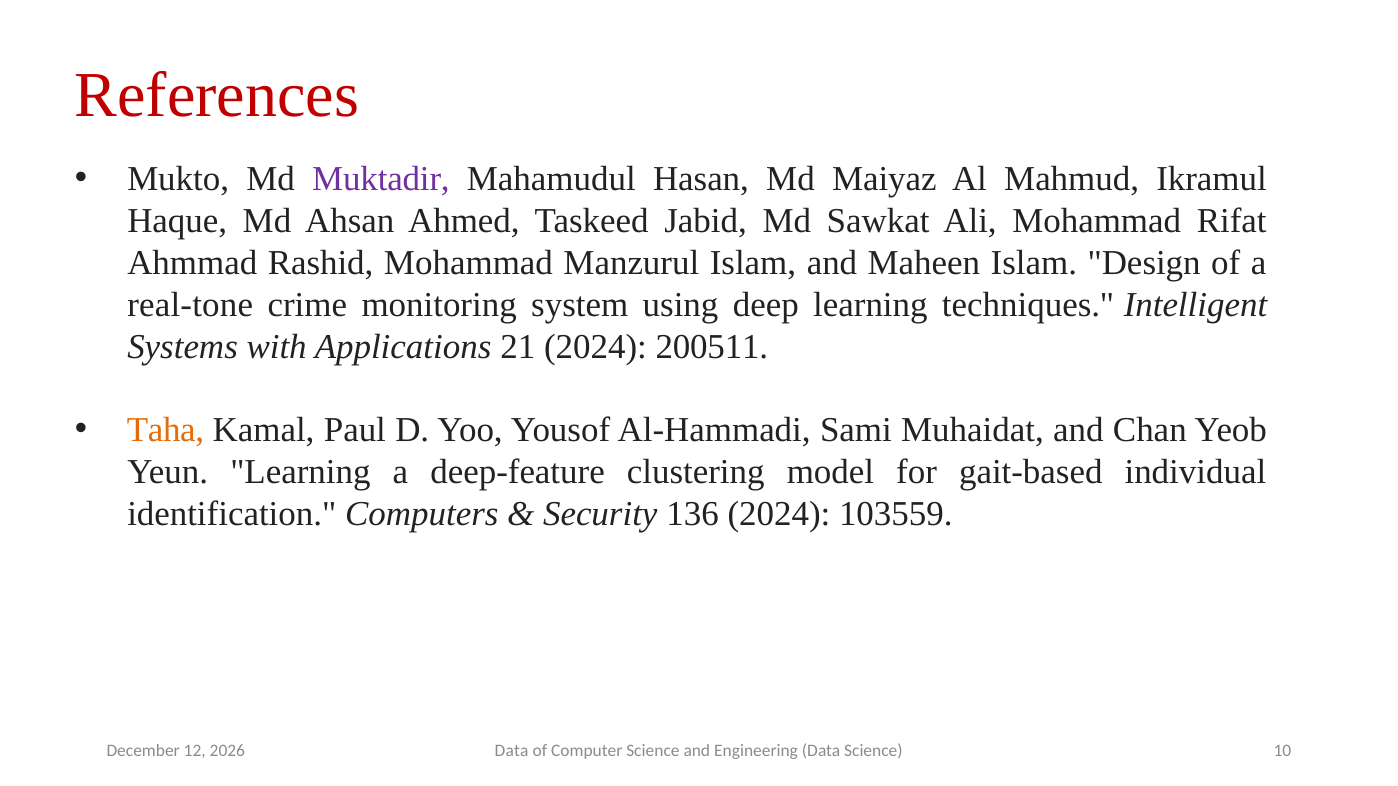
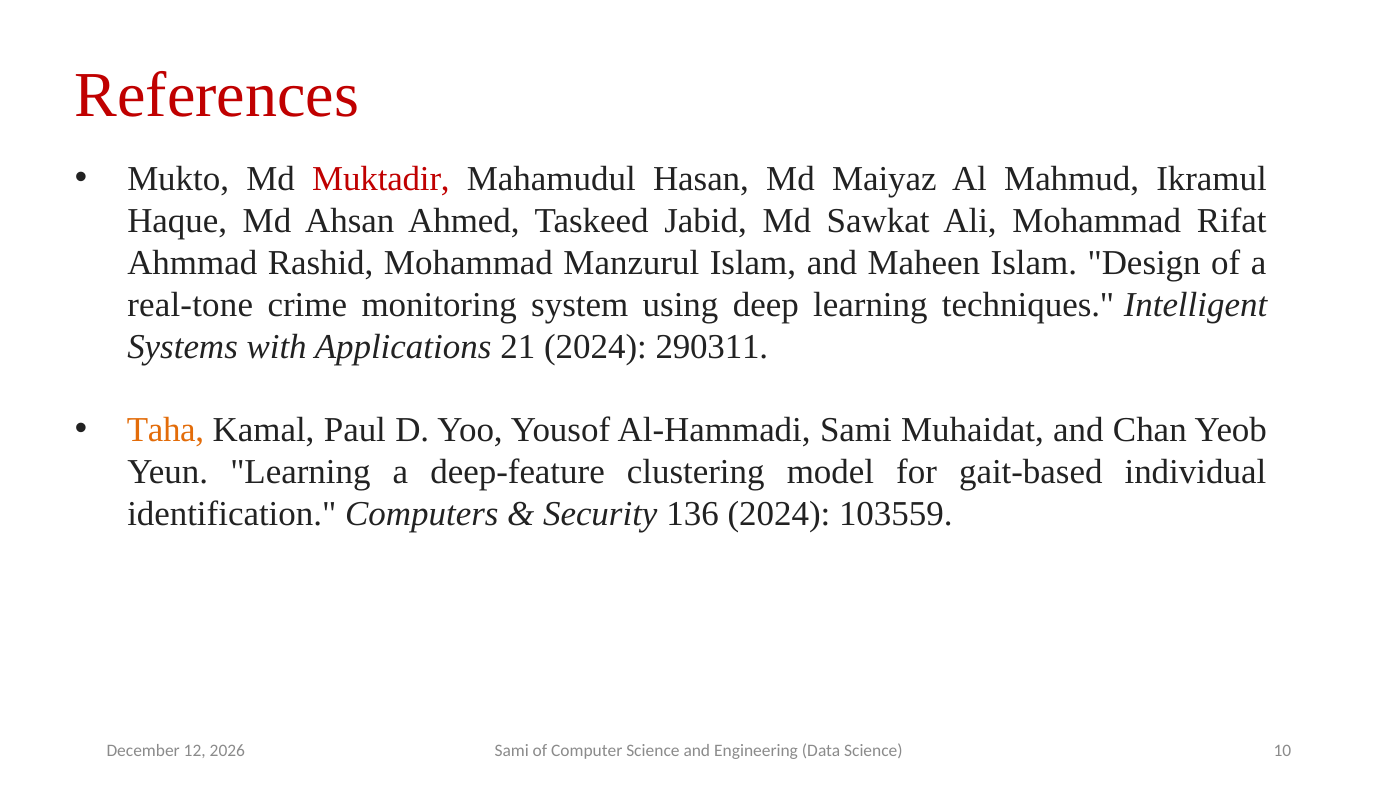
Muktadir colour: purple -> red (381, 179)
200511: 200511 -> 290311 (712, 347)
Data: Data -> Sami (512, 751)
